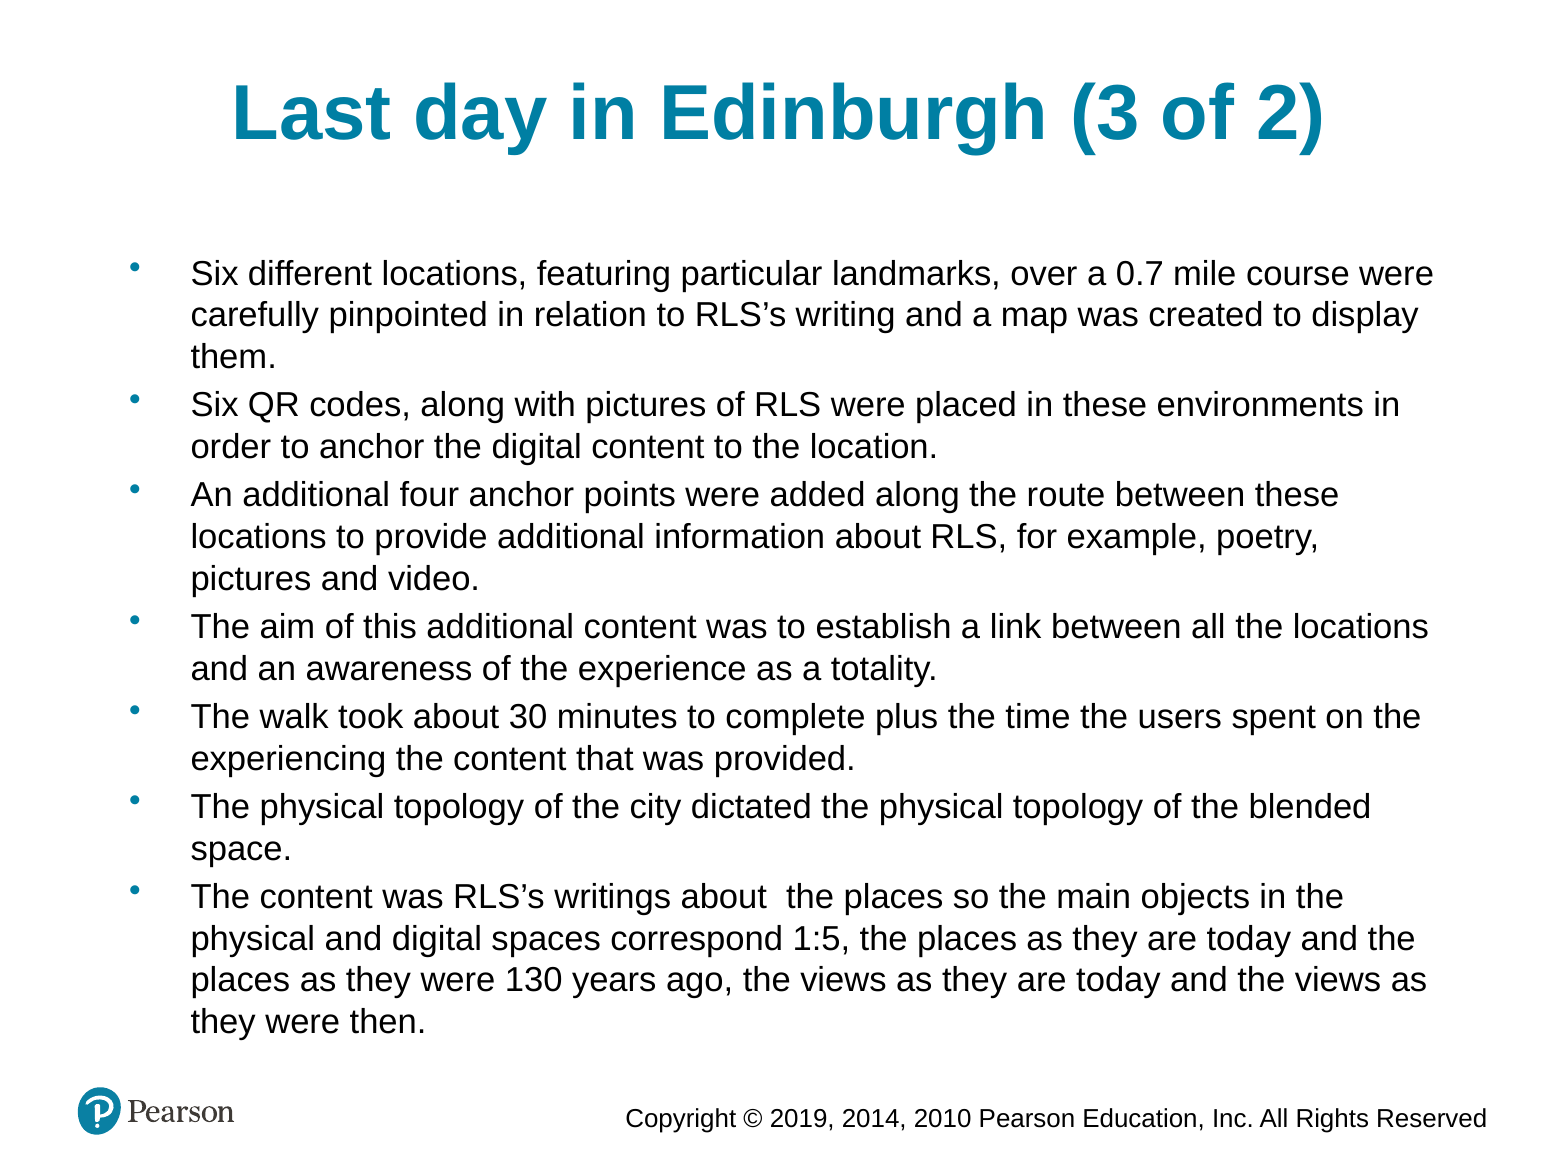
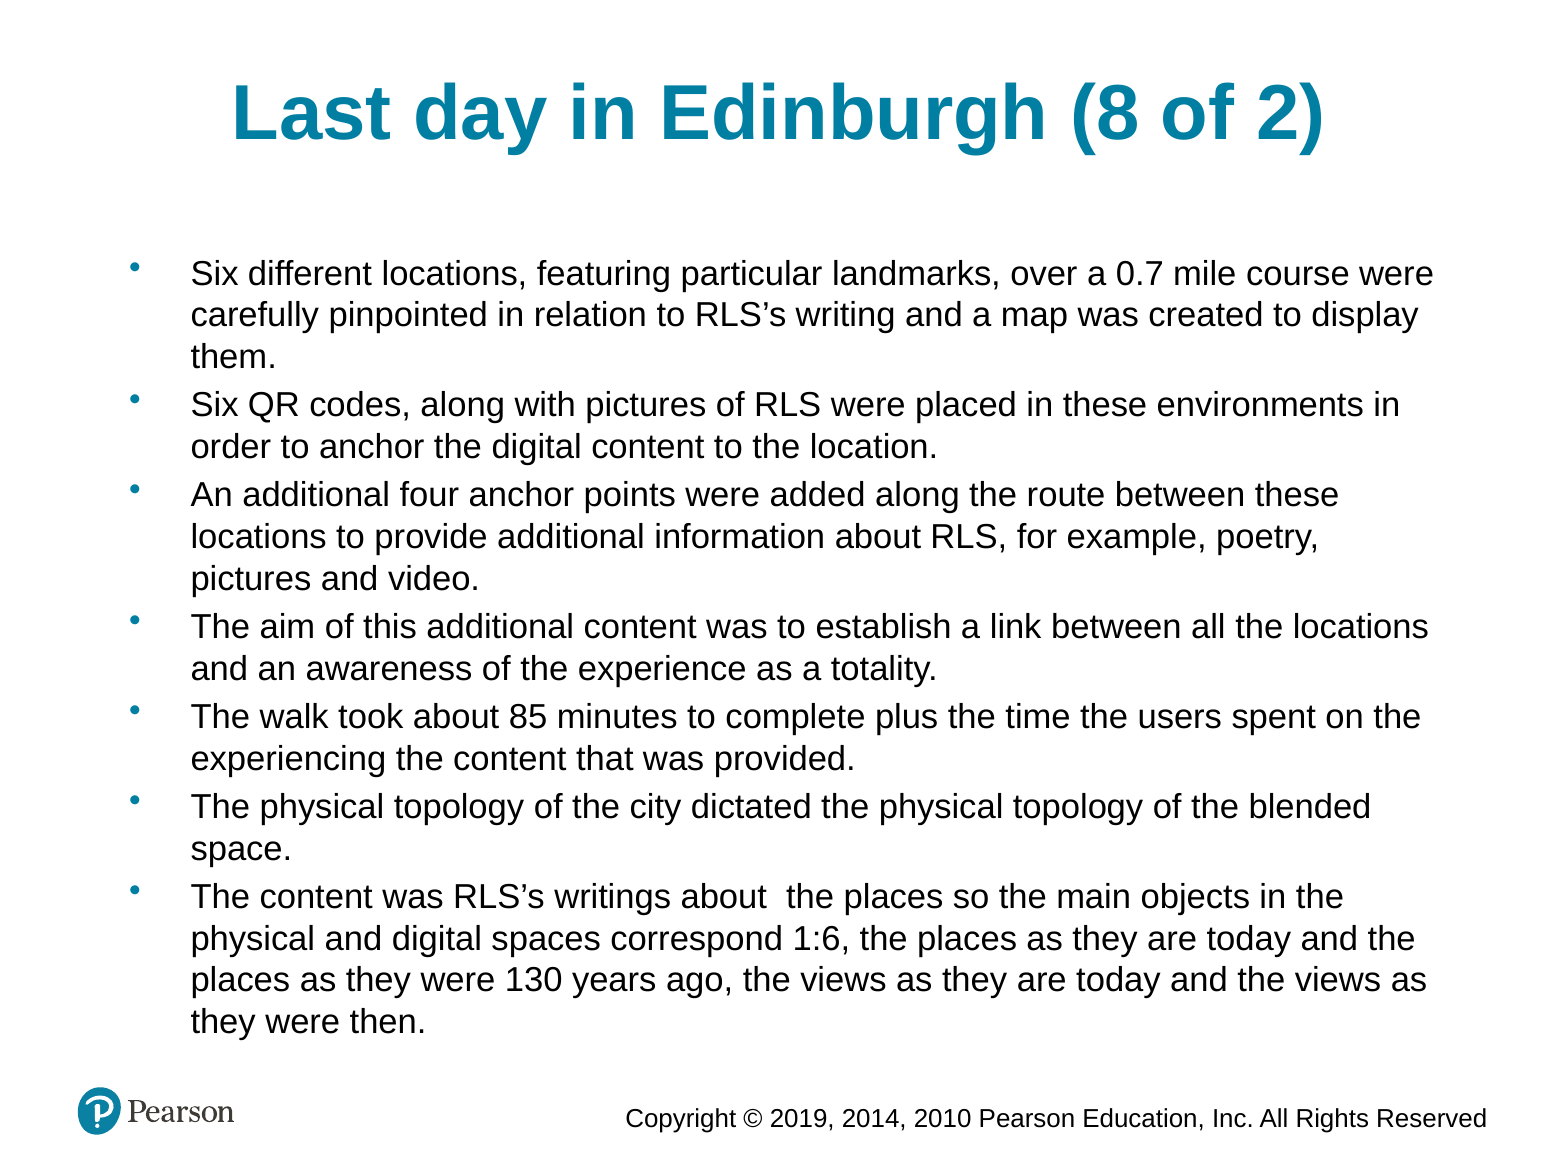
3: 3 -> 8 (1105, 114)
30: 30 -> 85 (528, 717)
1:5: 1:5 -> 1:6 (821, 938)
